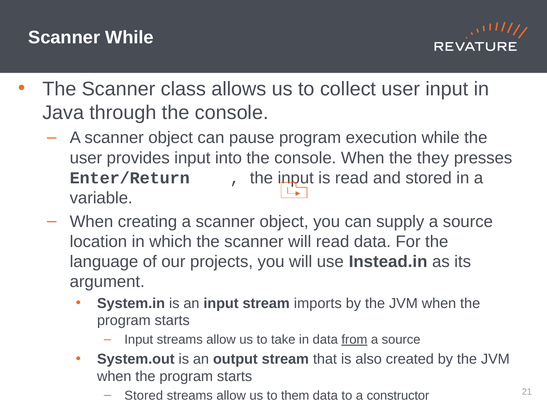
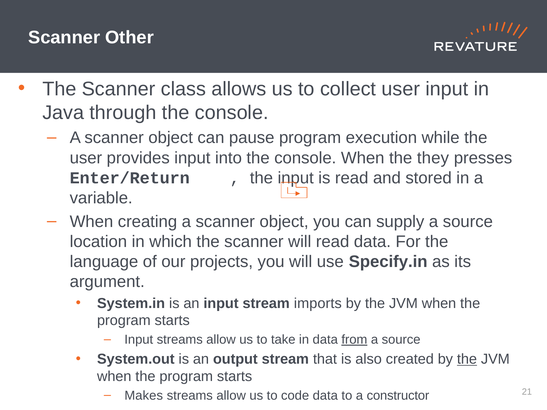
Scanner While: While -> Other (129, 38)
Instead.in: Instead.in -> Specify.in (388, 262)
the underline: none -> present (467, 359)
Stored: Stored -> Makes (144, 396)
them: them -> code (295, 396)
